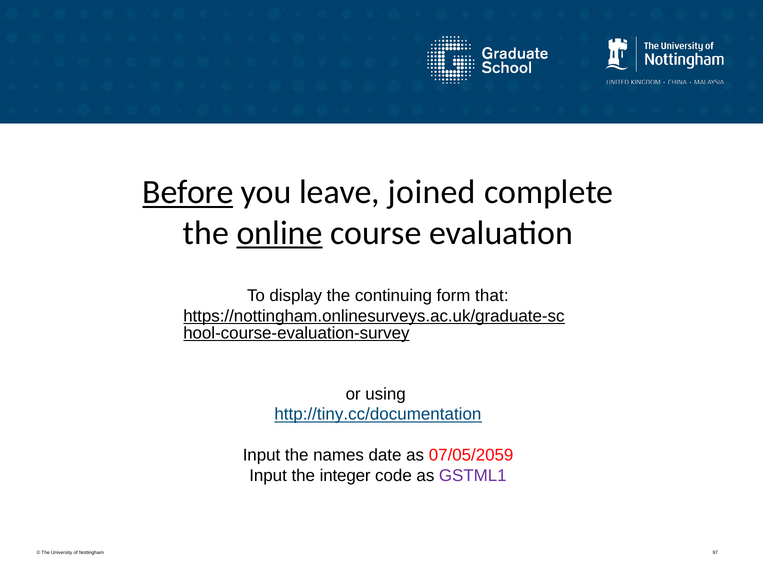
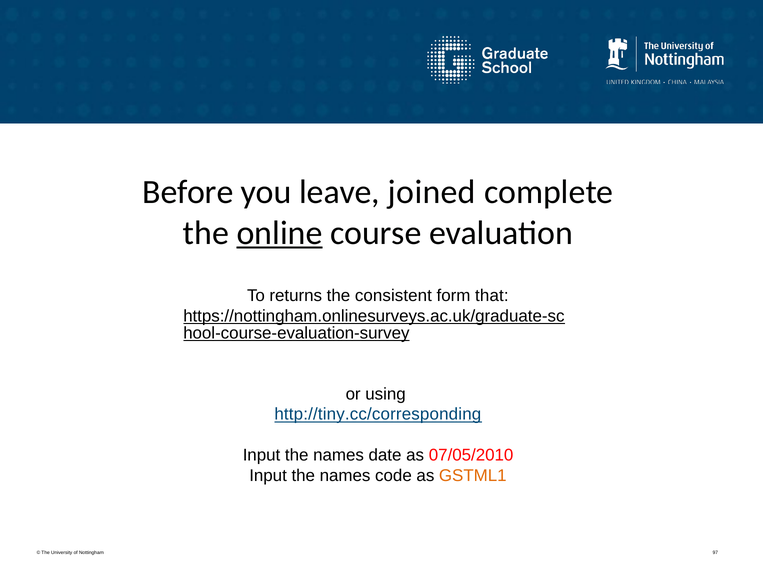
Before underline: present -> none (188, 192)
display: display -> returns (296, 295)
continuing: continuing -> consistent (393, 295)
http://tiny.cc/documentation: http://tiny.cc/documentation -> http://tiny.cc/corresponding (378, 414)
07/05/2059: 07/05/2059 -> 07/05/2010 (471, 455)
integer: integer -> names (345, 475)
GSTML1 colour: purple -> orange (473, 475)
